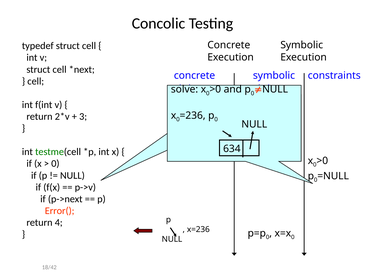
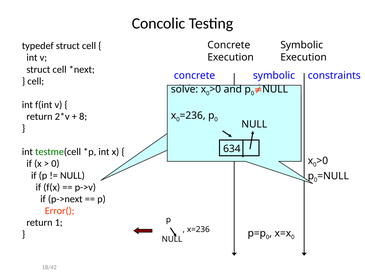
3: 3 -> 8 (83, 116)
4: 4 -> 1 (59, 222)
